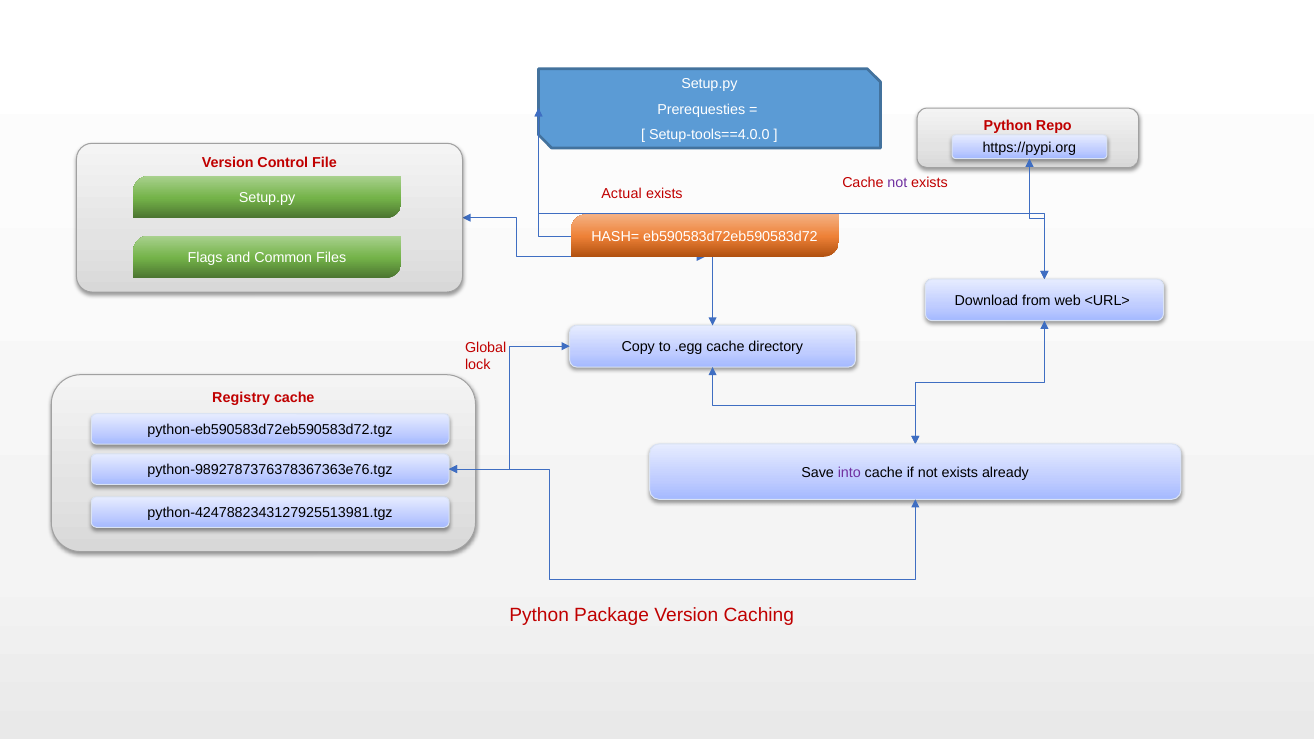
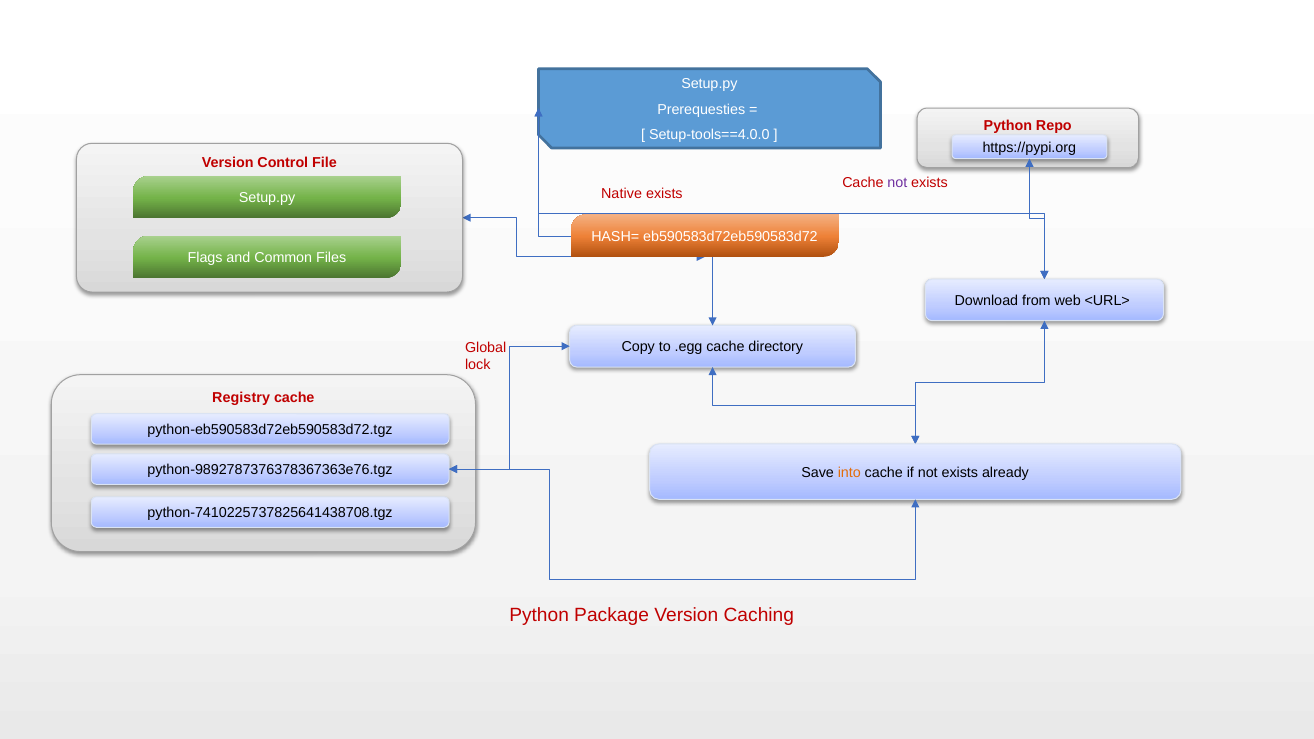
Actual: Actual -> Native (622, 194)
into colour: purple -> orange (849, 473)
python-4247882343127925513981.tgz: python-4247882343127925513981.tgz -> python-7410225737825641438708.tgz (270, 513)
